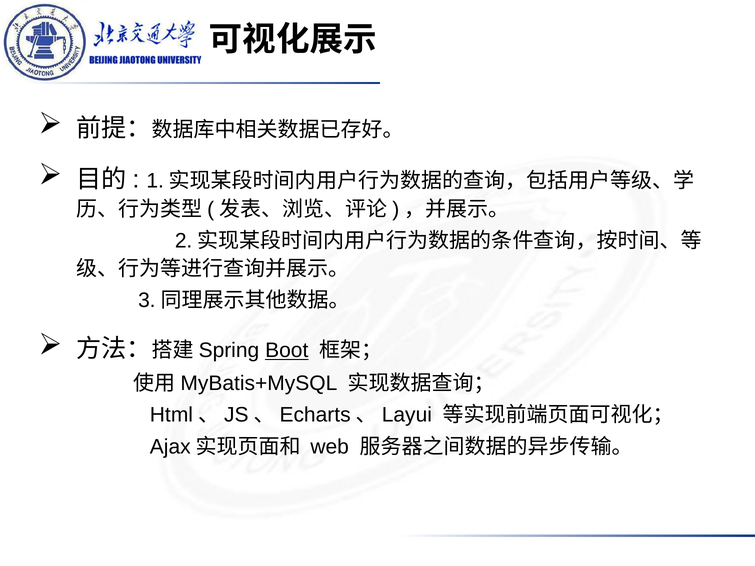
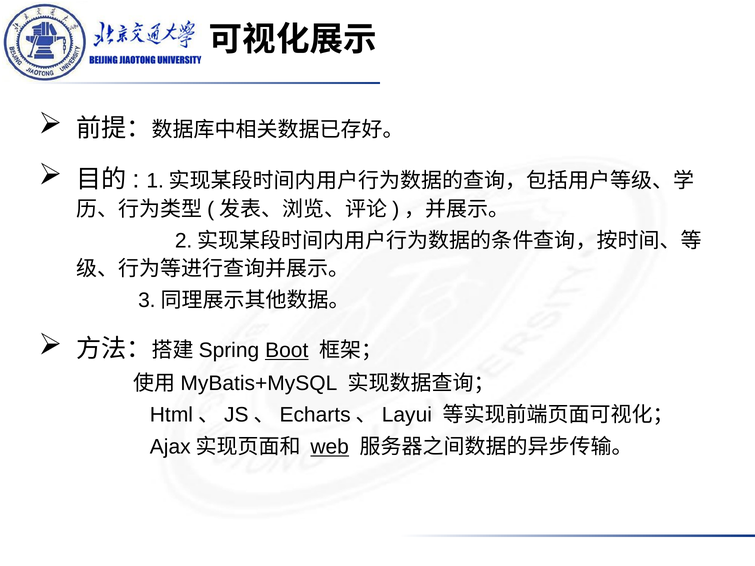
web underline: none -> present (330, 447)
